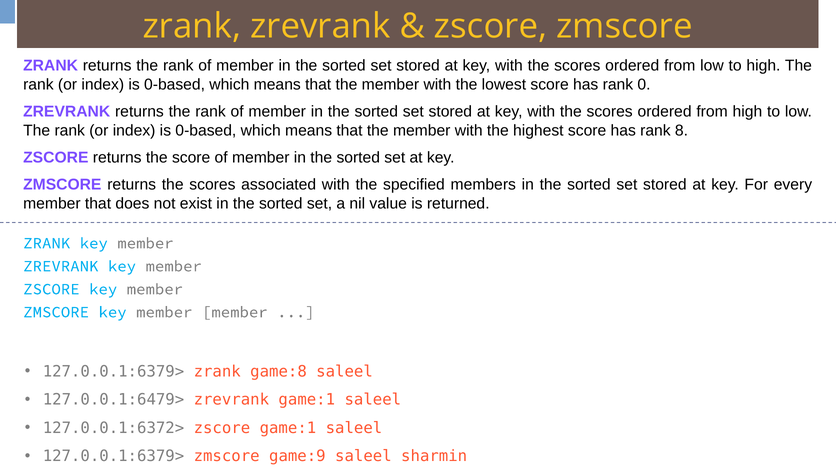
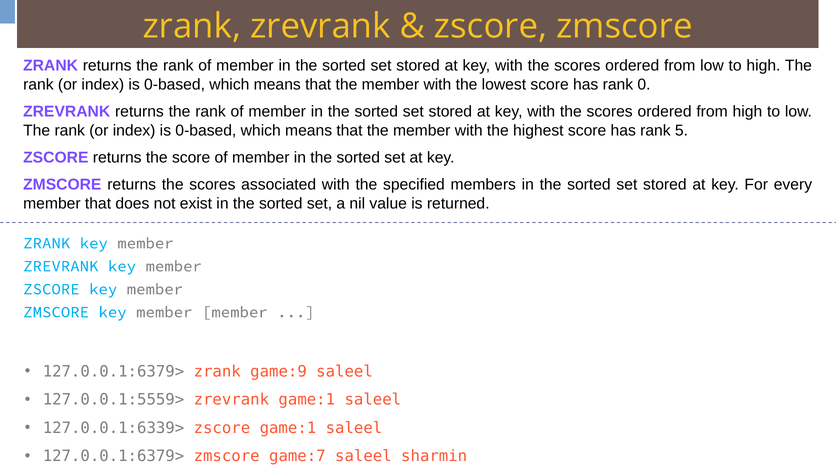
8: 8 -> 5 (682, 131)
game:8: game:8 -> game:9 (279, 372)
127.0.0.1:6479>: 127.0.0.1:6479> -> 127.0.0.1:5559> (114, 400)
127.0.0.1:6372>: 127.0.0.1:6372> -> 127.0.0.1:6339> (114, 428)
game:9: game:9 -> game:7 (297, 456)
